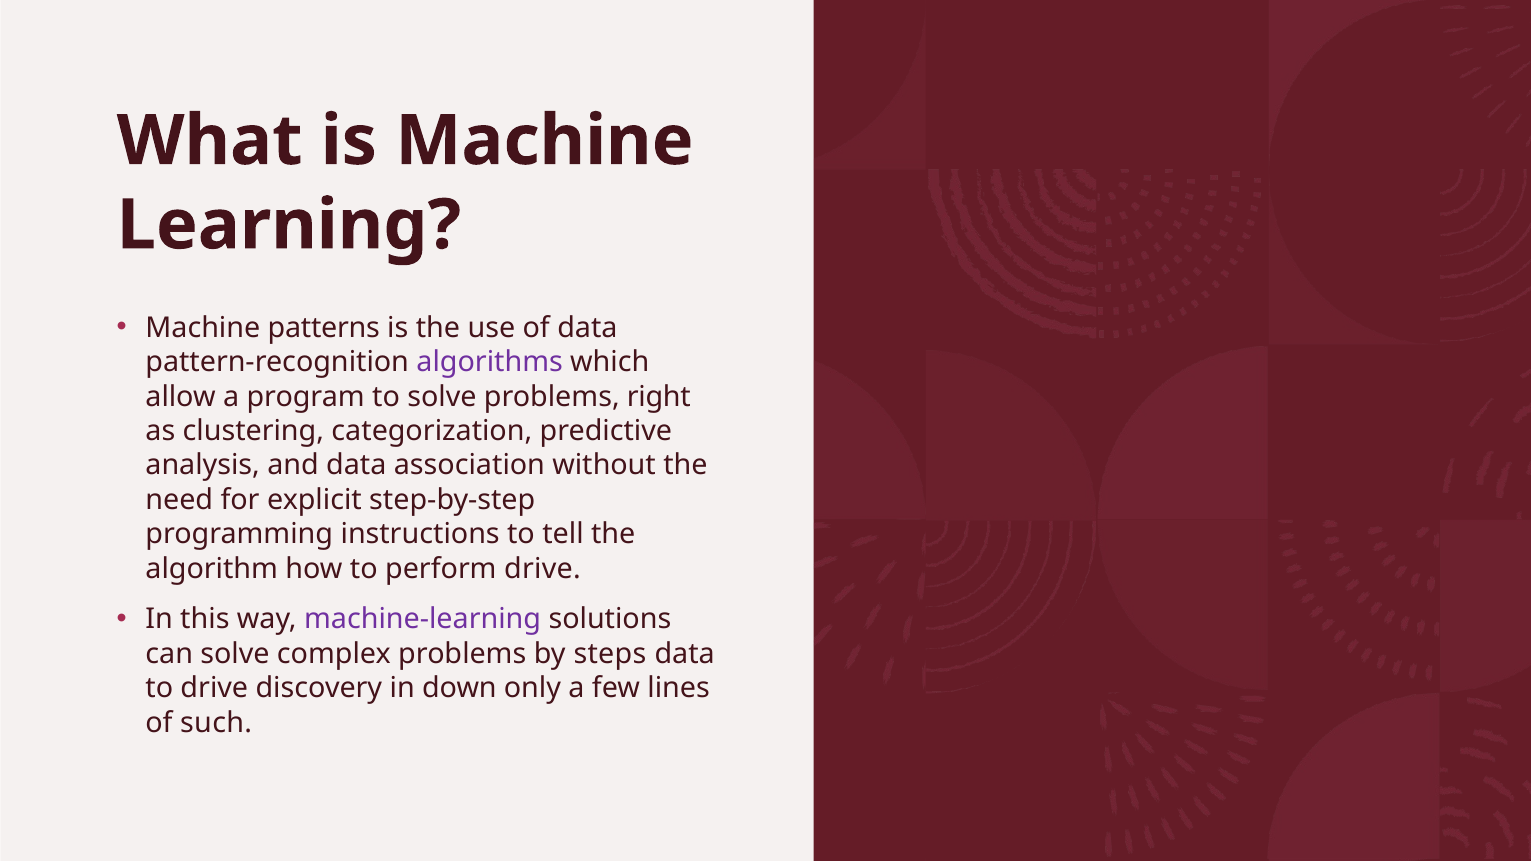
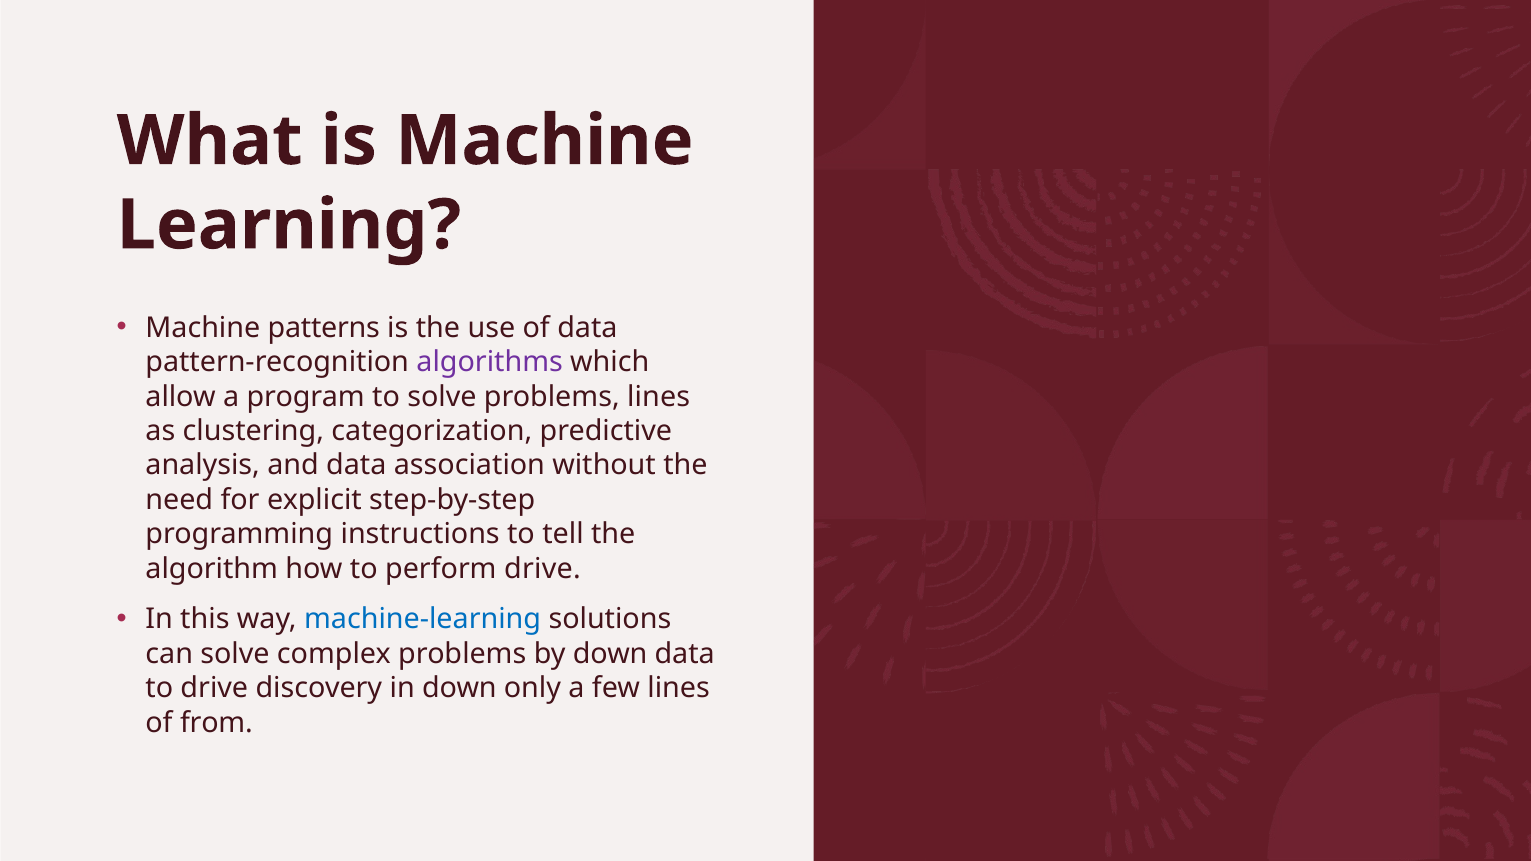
problems right: right -> lines (659, 397)
machine-learning colour: purple -> blue (423, 619)
by steps: steps -> down (610, 654)
such: such -> from (216, 723)
